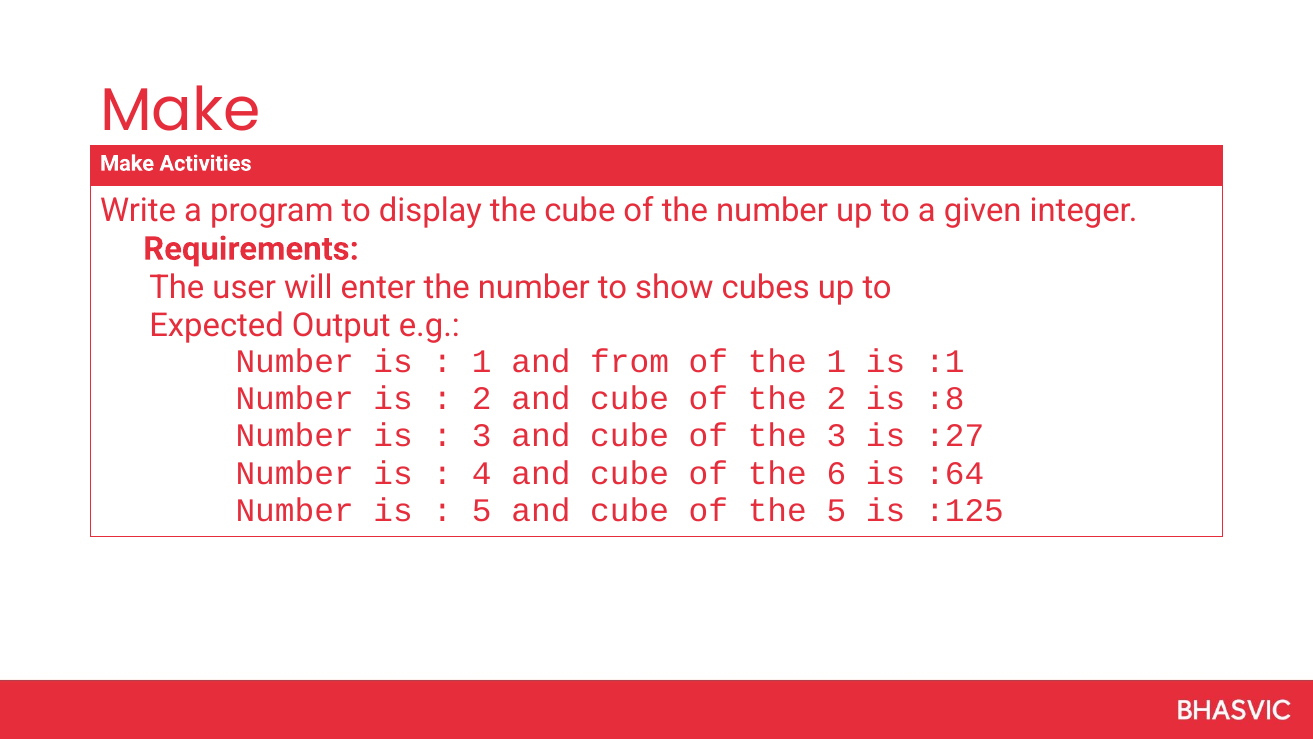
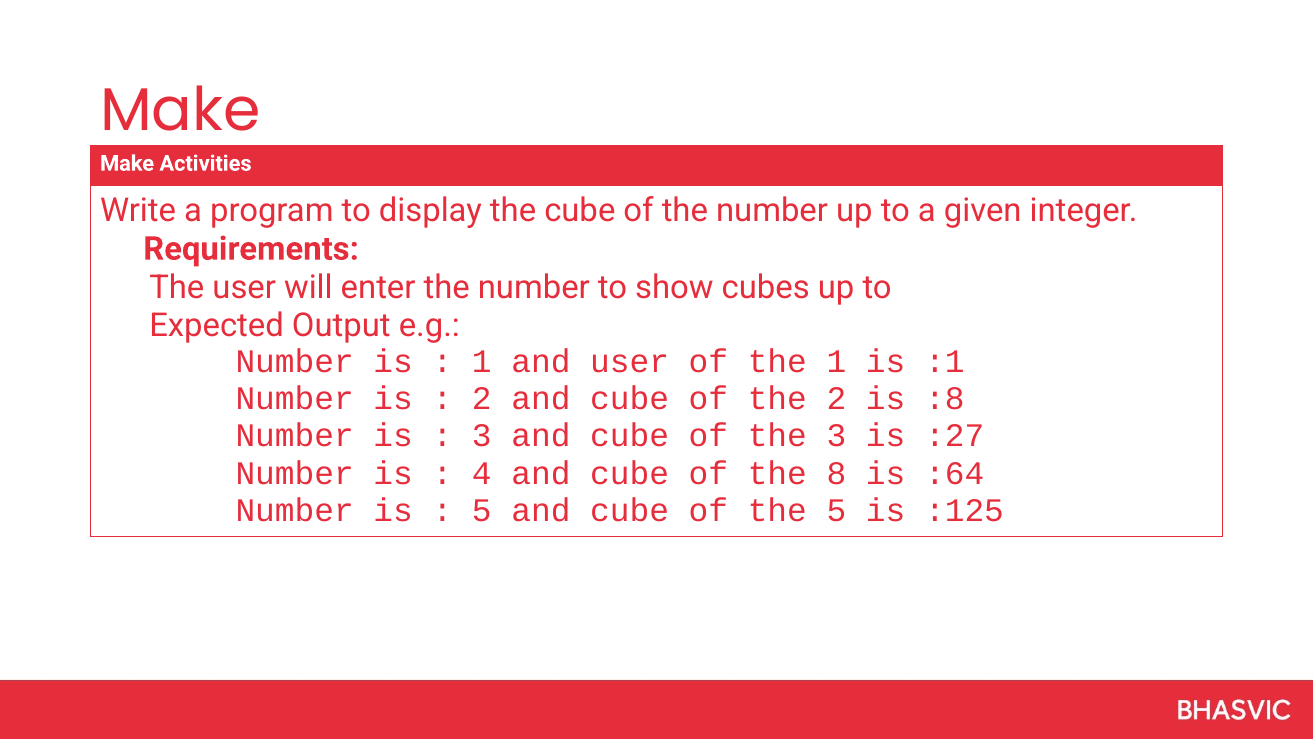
and from: from -> user (630, 361)
6: 6 -> 8 (836, 473)
